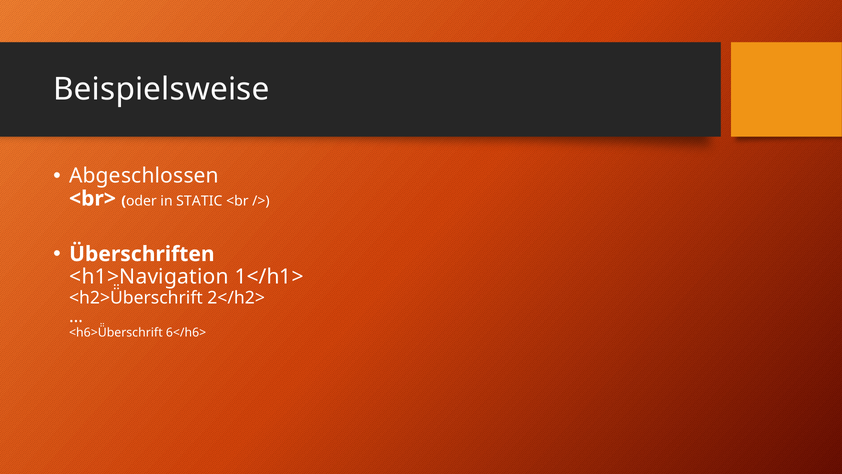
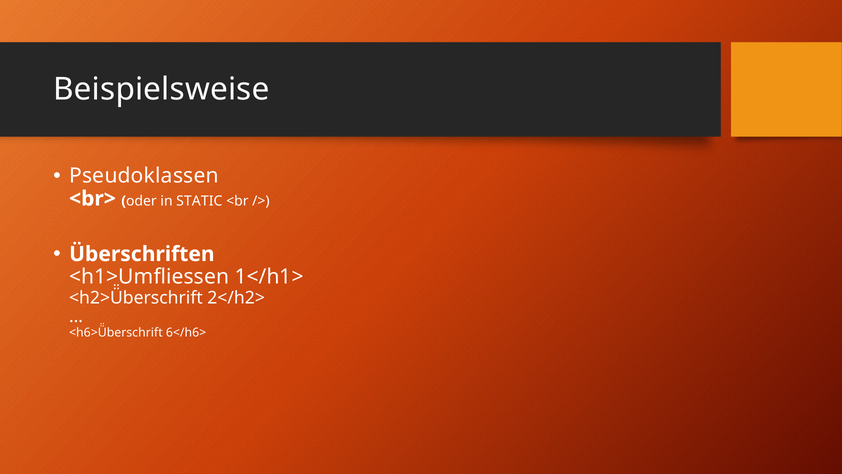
Abgeschlossen: Abgeschlossen -> Pseudoklassen (144, 176)
<h1>Navigation: <h1>Navigation -> <h1>Umfliessen (149, 277)
